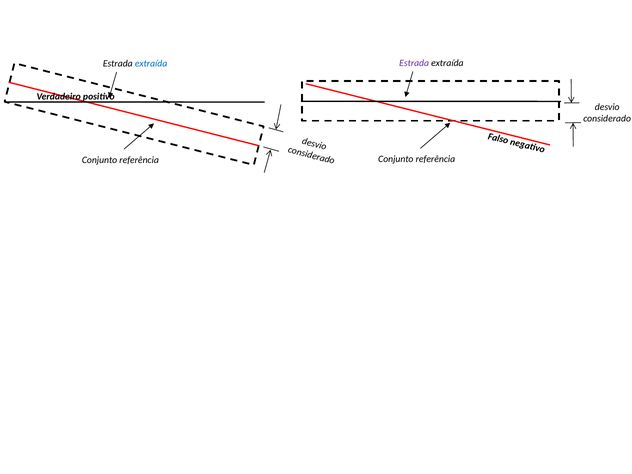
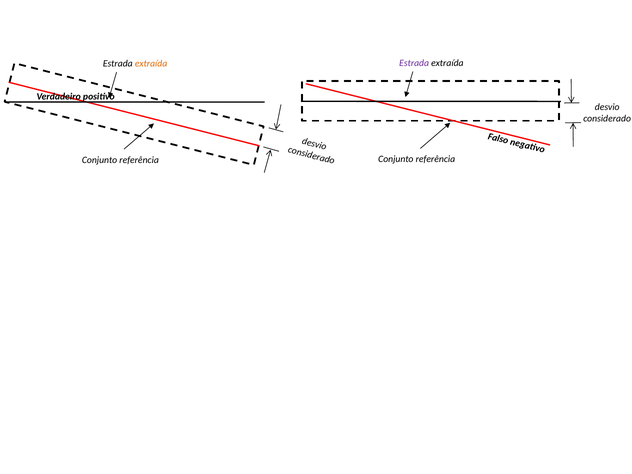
extraída colour: blue -> orange (151, 64)
